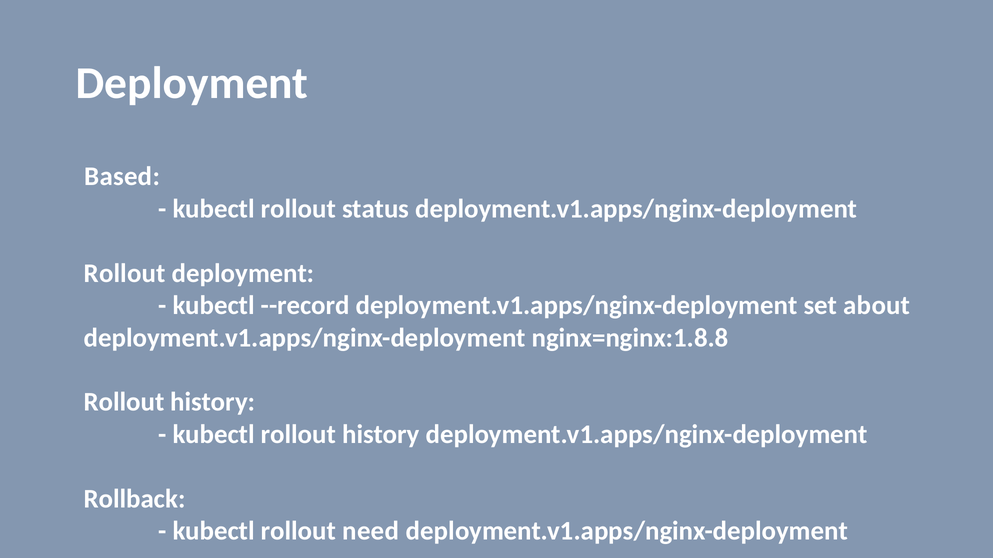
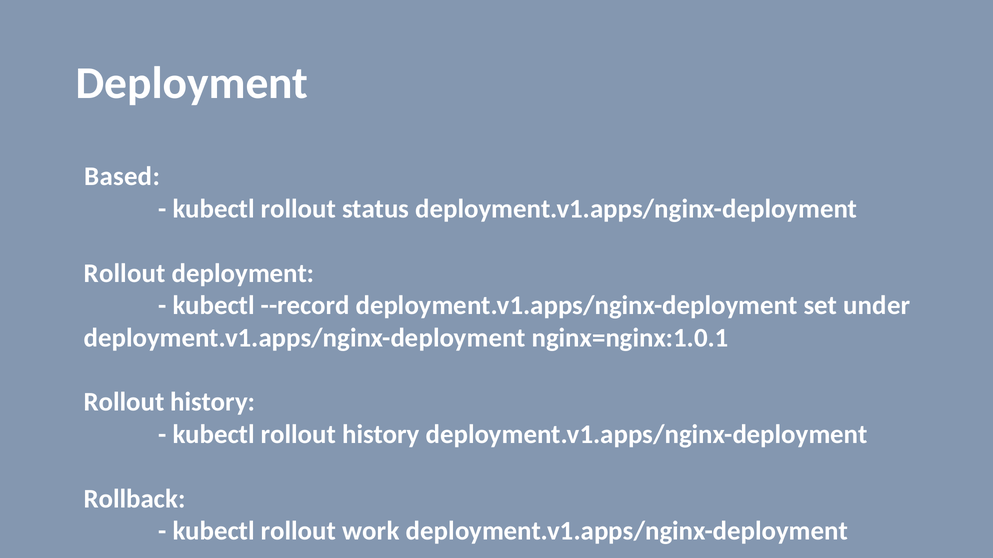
about: about -> under (877, 306)
nginx=nginx:1.8.8: nginx=nginx:1.8.8 -> nginx=nginx:1.0.1 (630, 338)
need: need -> work (371, 532)
